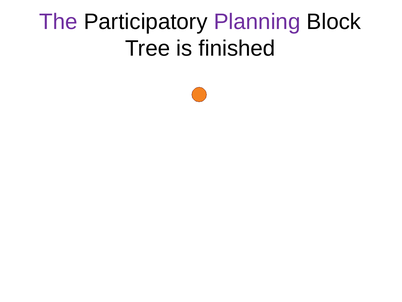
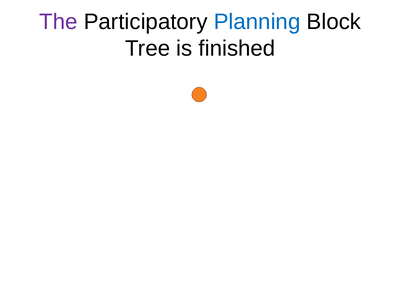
Planning colour: purple -> blue (257, 22)
